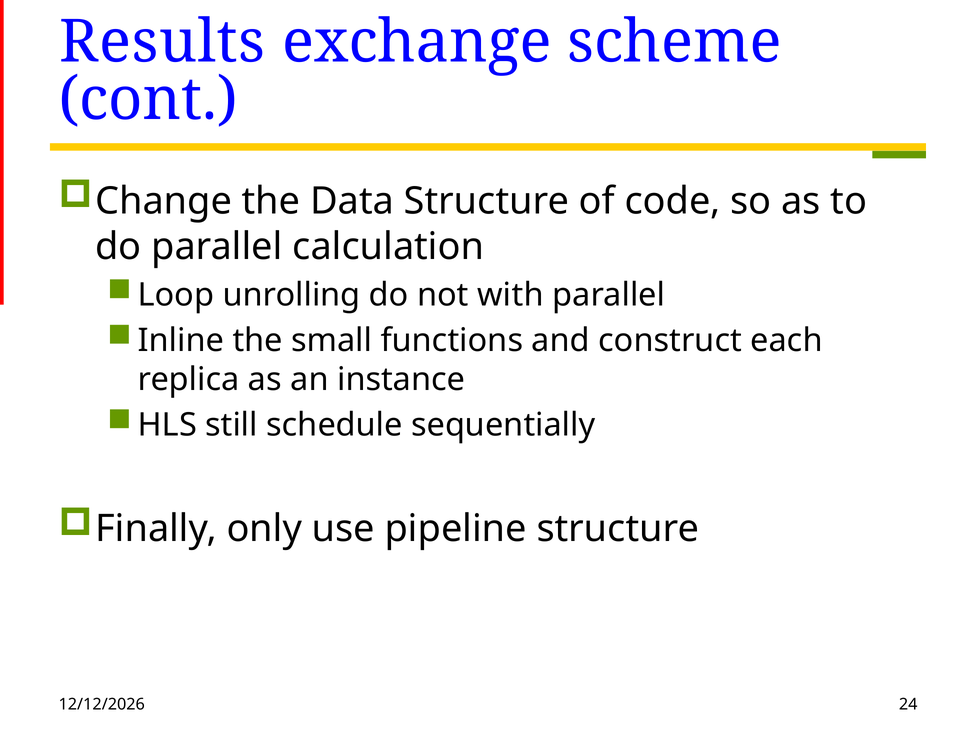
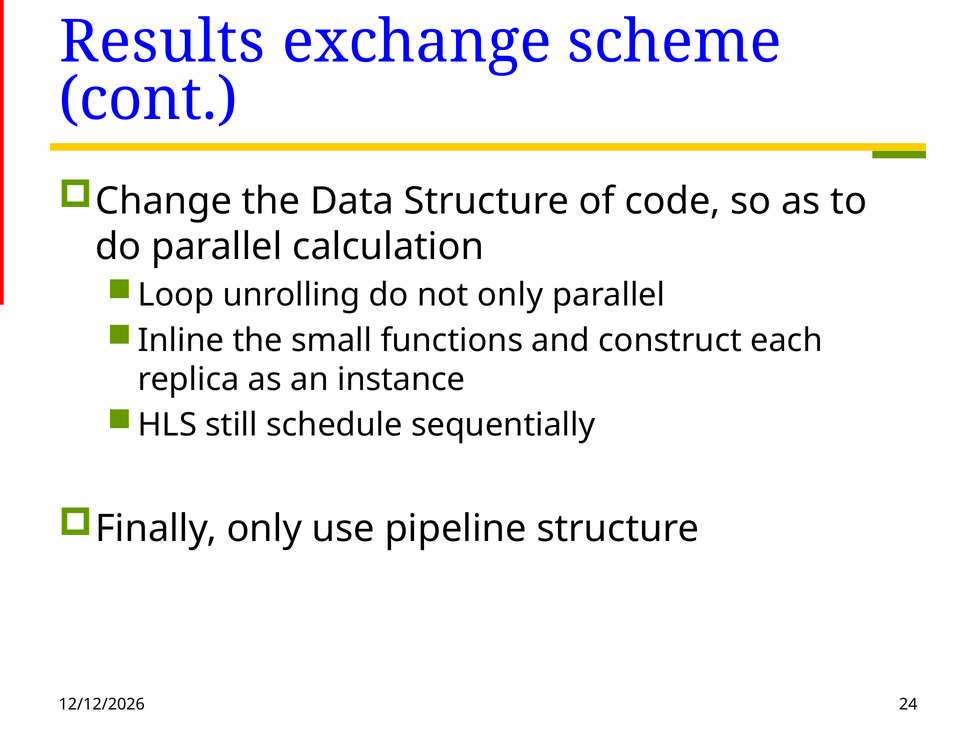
not with: with -> only (510, 295)
